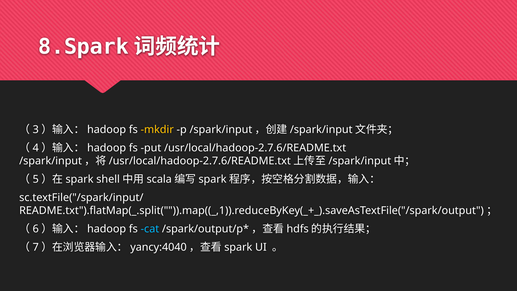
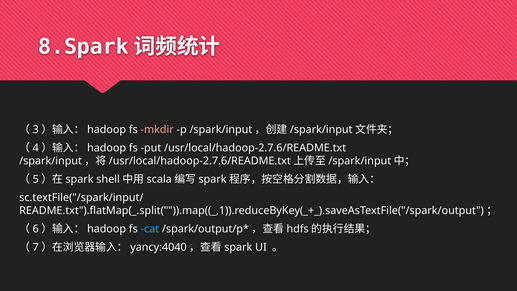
mkdir colour: yellow -> pink (157, 130)
